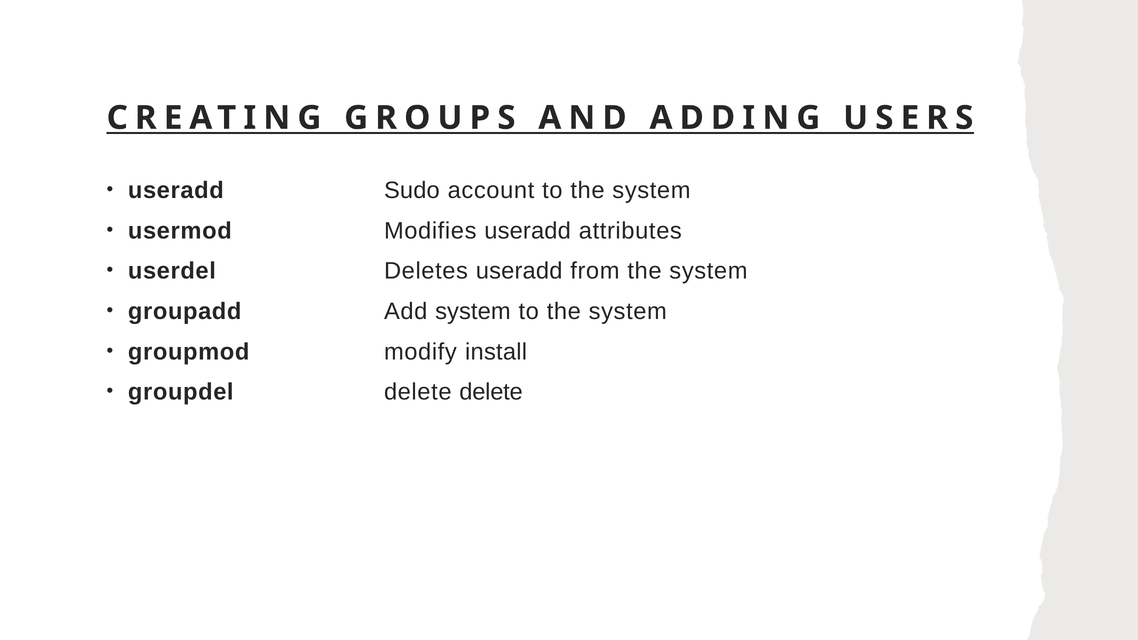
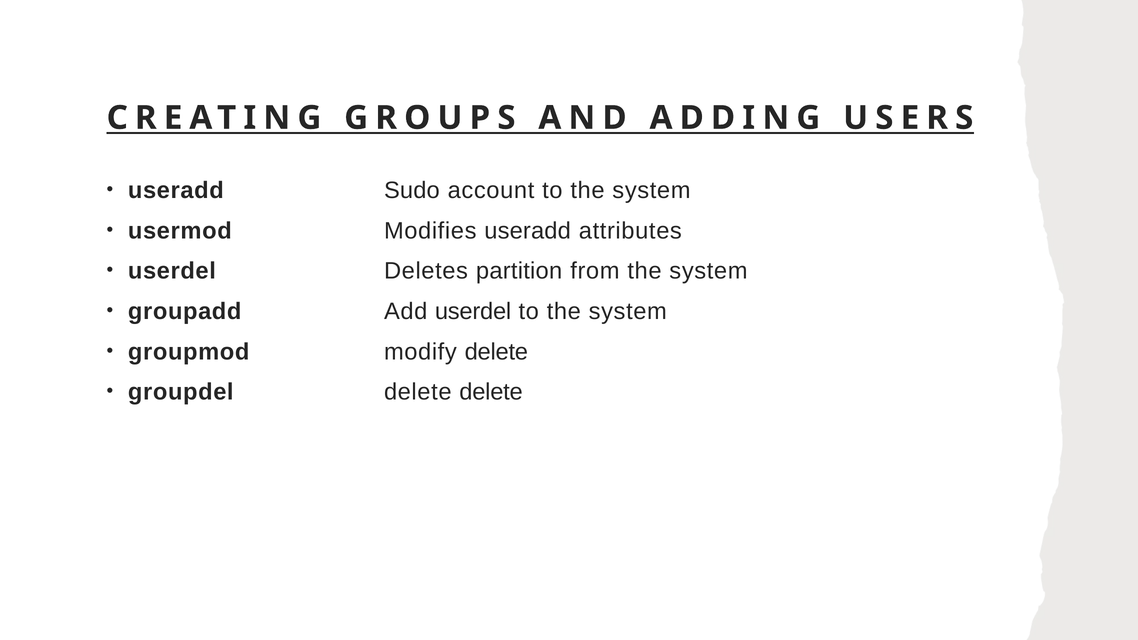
Deletes useradd: useradd -> partition (519, 271)
Add system: system -> userdel (473, 312)
modify install: install -> delete (496, 352)
